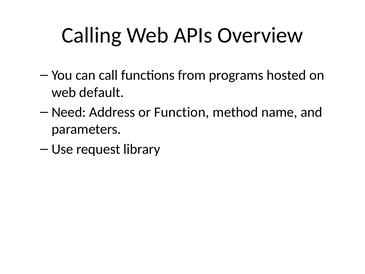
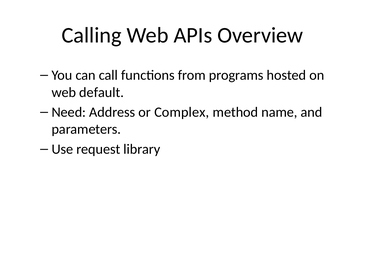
Function: Function -> Complex (182, 112)
